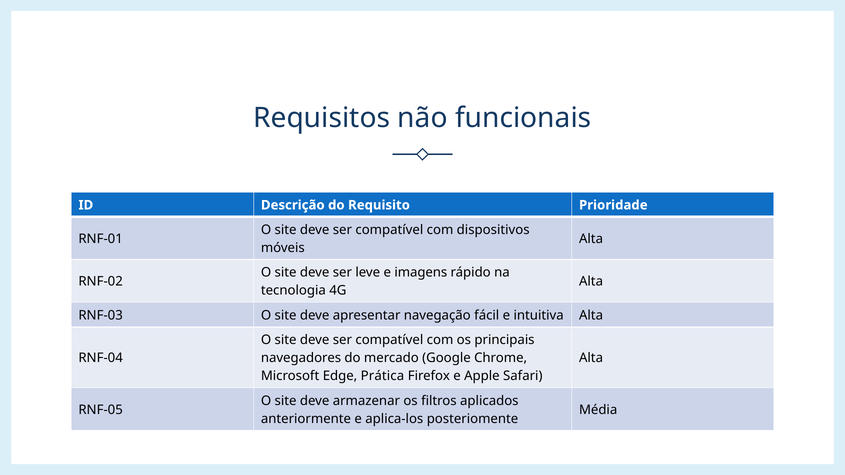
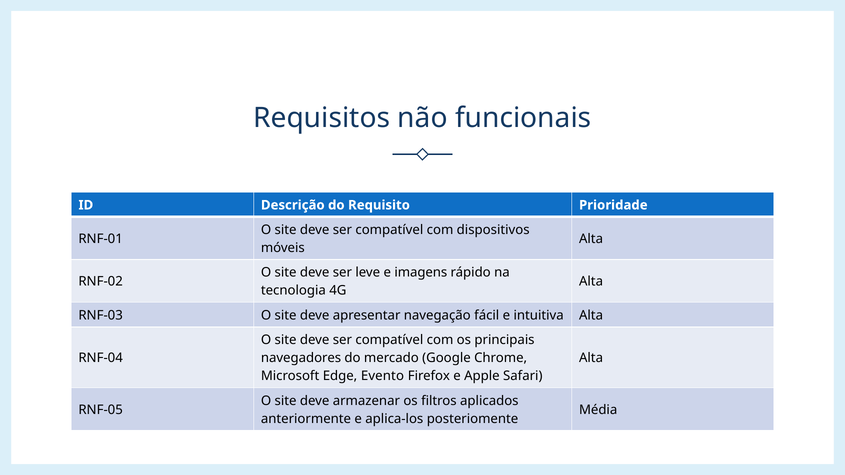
Prática: Prática -> Evento (382, 376)
